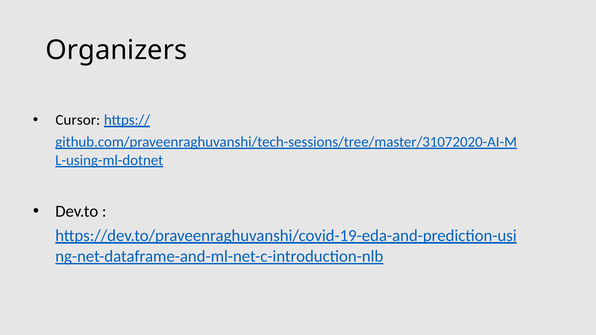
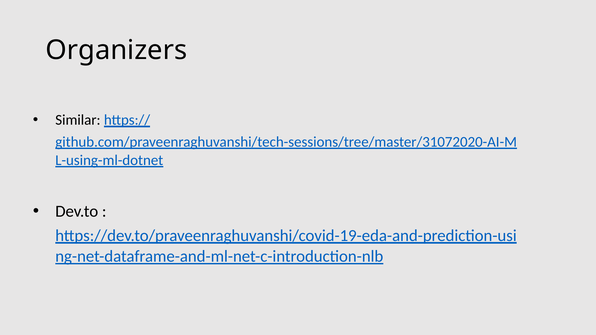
Cursor: Cursor -> Similar (78, 120)
